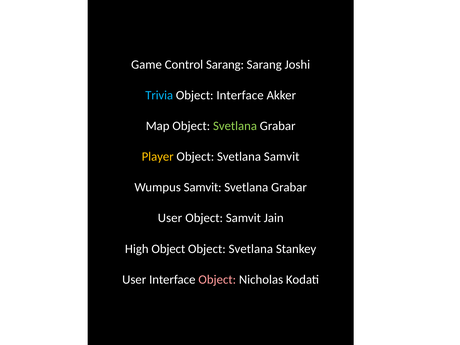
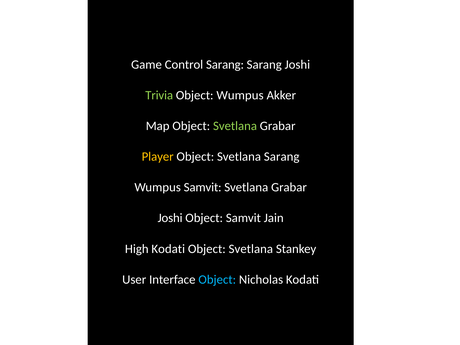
Trivia colour: light blue -> light green (159, 95)
Object Interface: Interface -> Wumpus (240, 95)
Svetlana Samvit: Samvit -> Sarang (282, 157)
User: User -> Joshi (170, 218)
High Object: Object -> Kodati (168, 249)
Object colour: pink -> light blue (217, 279)
